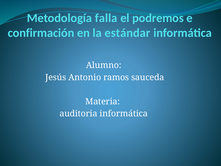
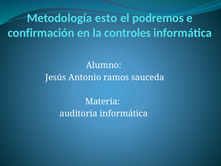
falla: falla -> esto (106, 18)
estándar: estándar -> controles (128, 33)
